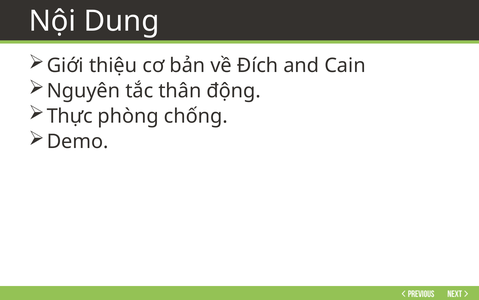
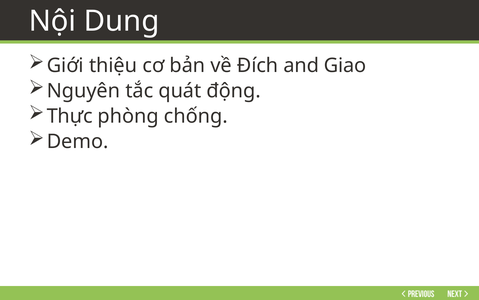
Cain: Cain -> Giao (345, 65)
thân: thân -> quát (180, 91)
